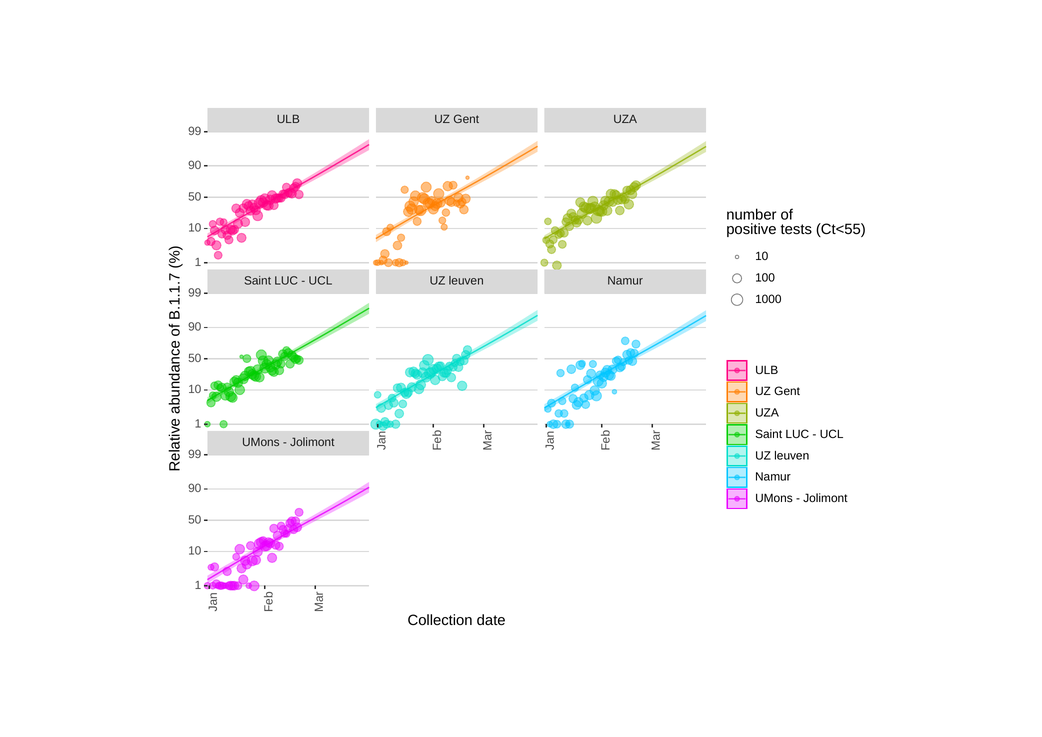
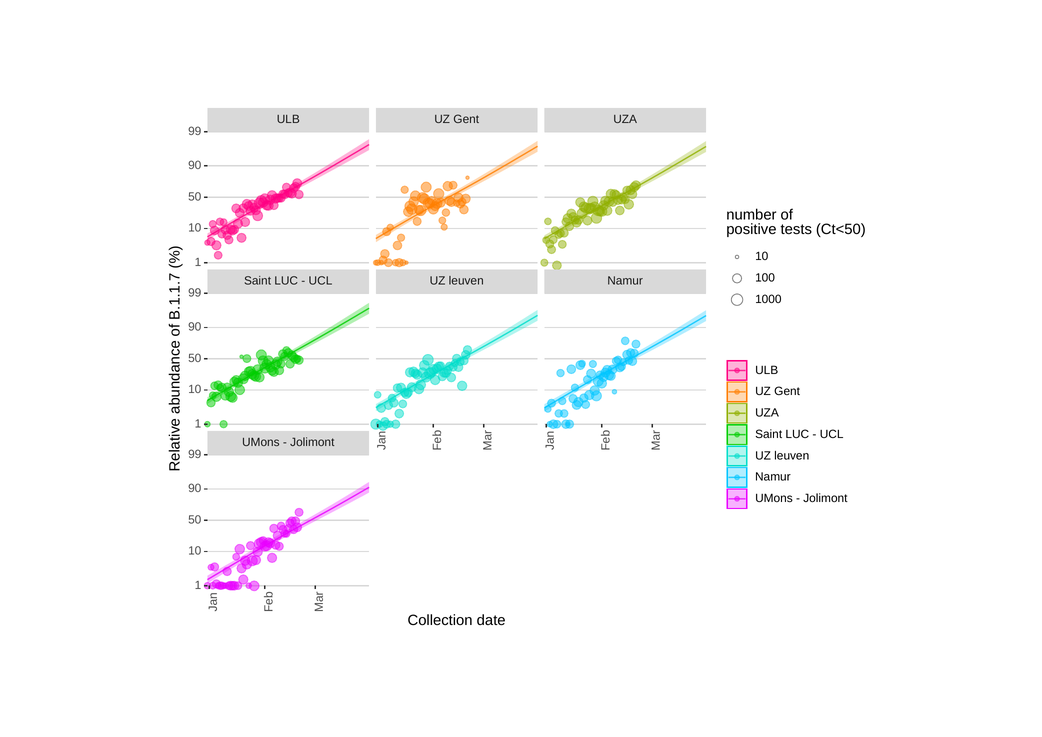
Ct<55: Ct<55 -> Ct<50 (841, 229)
